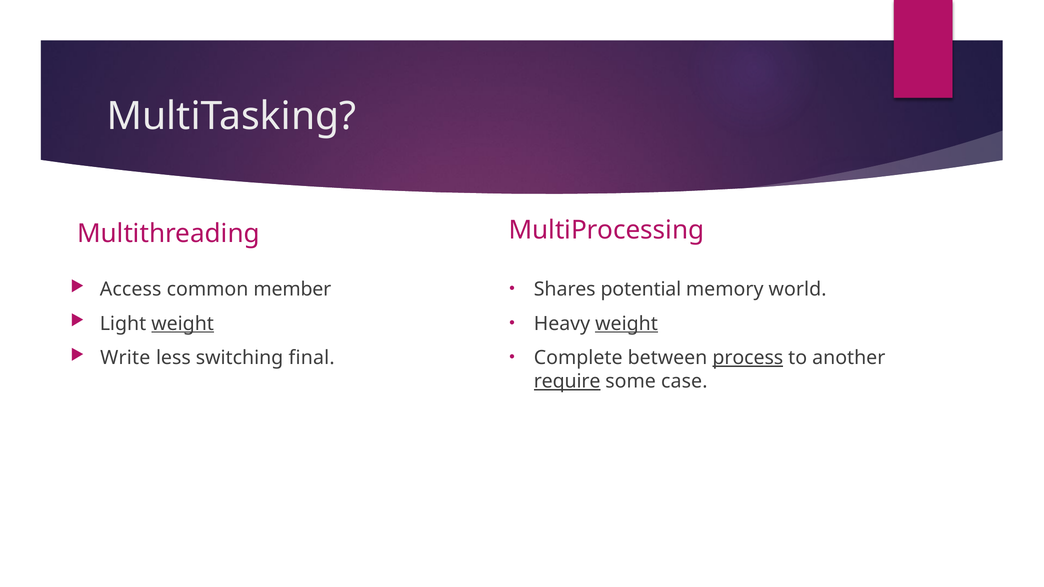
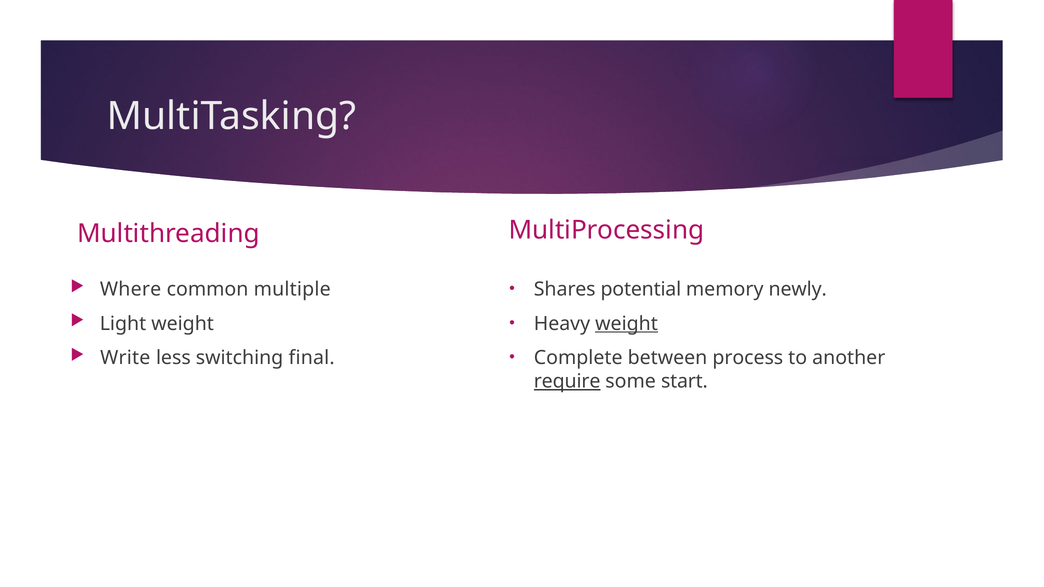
Access: Access -> Where (131, 289)
member: member -> multiple (292, 289)
world: world -> newly (798, 289)
weight underline: present -> none (183, 324)
process underline: present -> none (748, 358)
case: case -> start (684, 382)
